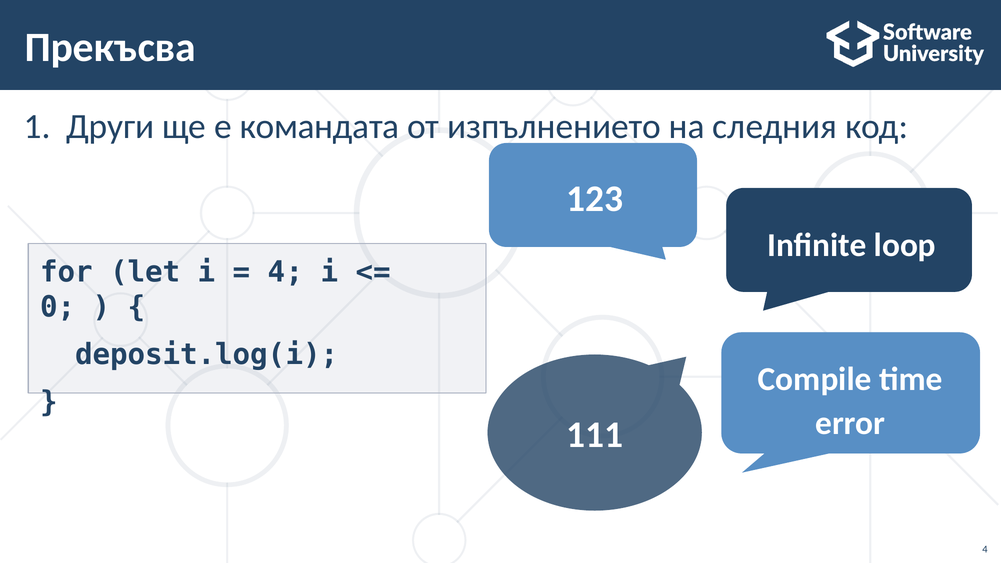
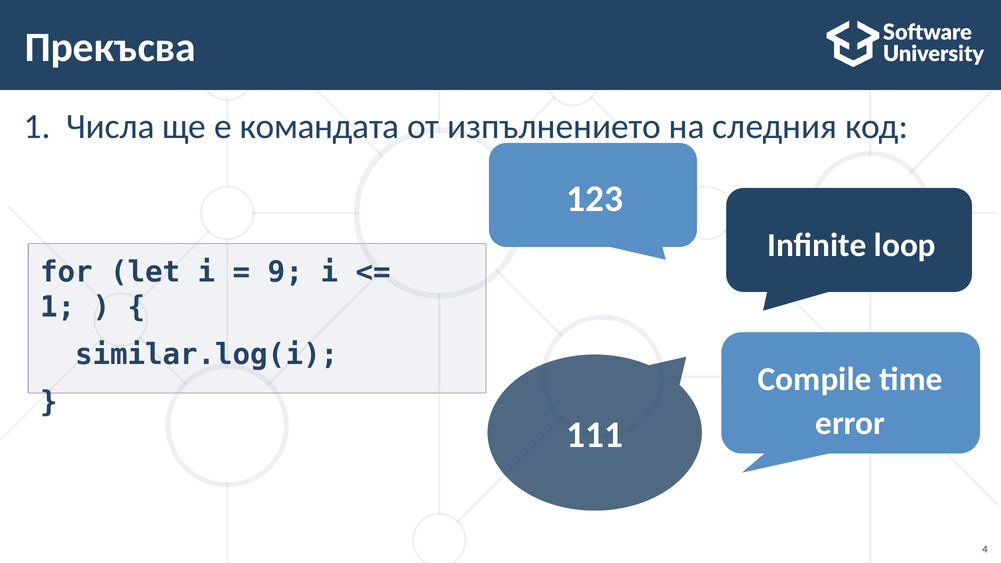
Други: Други -> Числа (110, 127)
4: 4 -> 9 (286, 272)
0: 0 -> 1 (58, 307)
deposit.log(i: deposit.log(i -> similar.log(i (207, 355)
